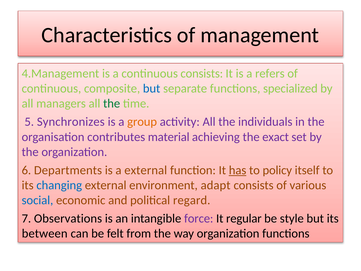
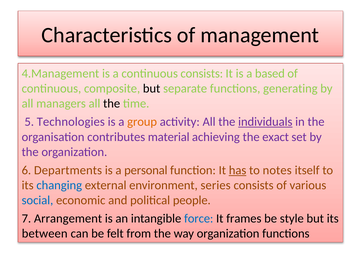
refers: refers -> based (270, 73)
but colour: blue -> black (152, 88)
specialized: specialized -> generating (290, 88)
the colour: green -> black (112, 103)
Synchronizes: Synchronizes -> Technologies (71, 122)
individuals underline: none -> present (265, 122)
a external: external -> personal (146, 170)
policy: policy -> notes (277, 170)
adapt: adapt -> series (216, 185)
regard: regard -> people (192, 200)
Observations: Observations -> Arrangement (68, 218)
force colour: purple -> blue (199, 218)
regular: regular -> frames (244, 218)
